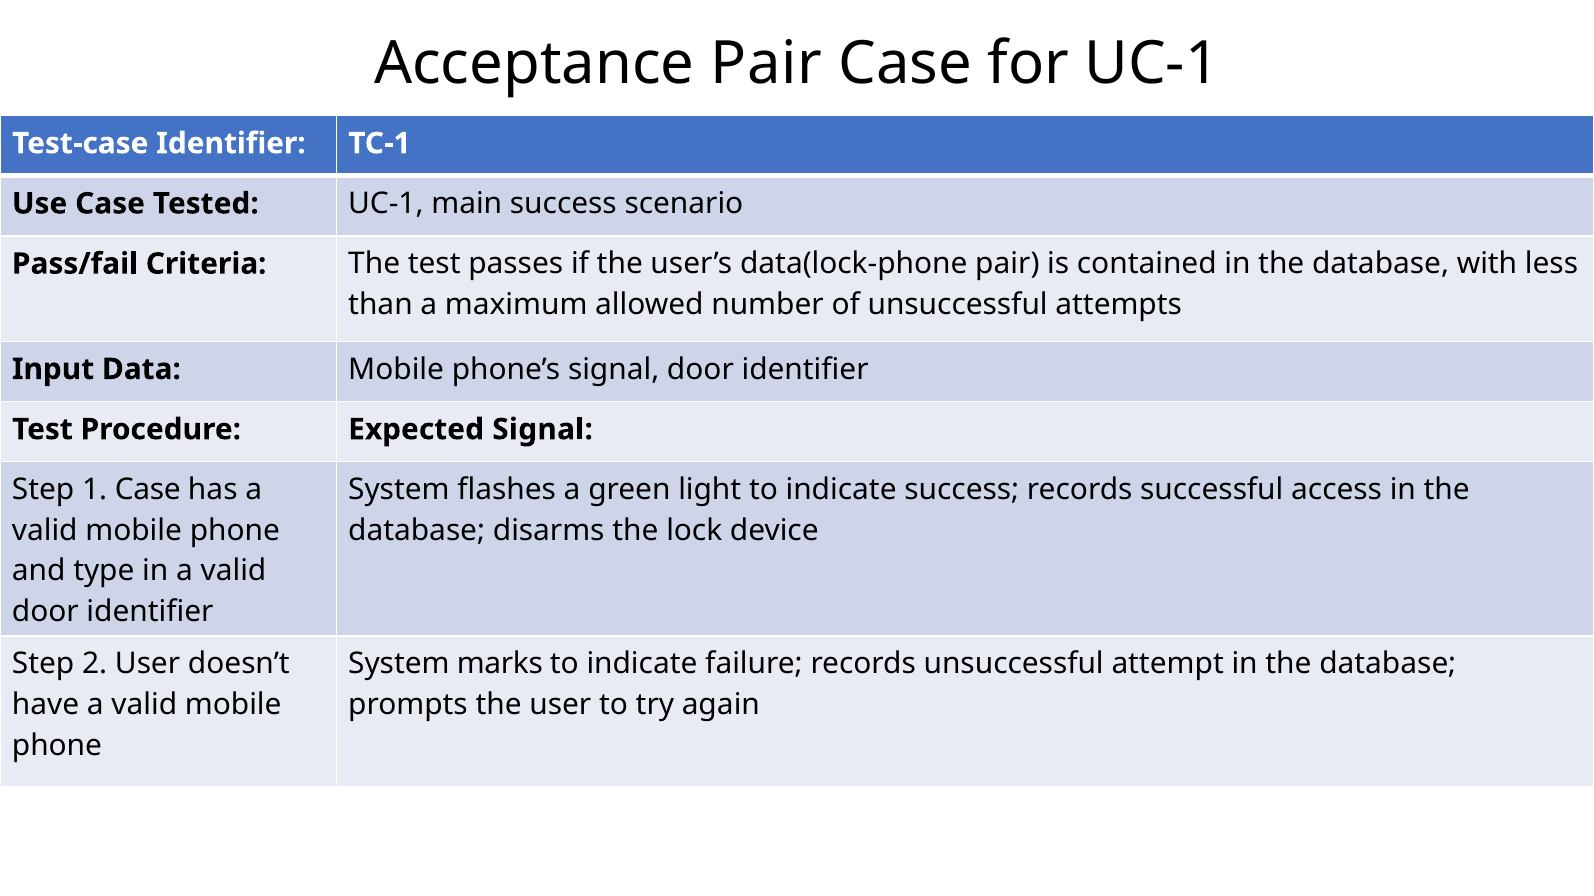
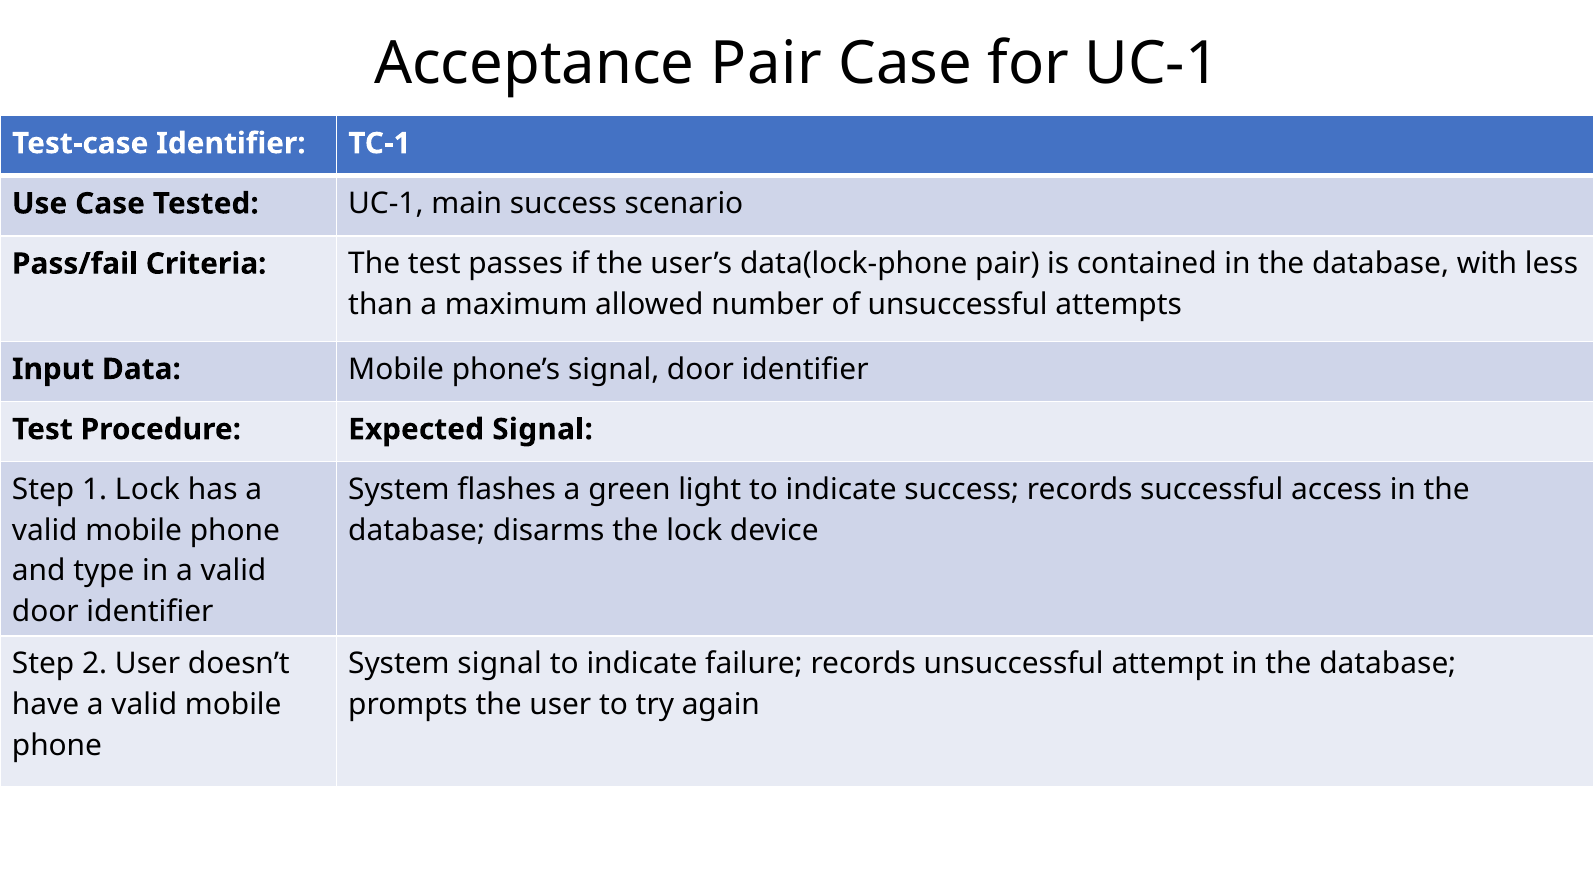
1 Case: Case -> Lock (147, 490)
System marks: marks -> signal (500, 665)
